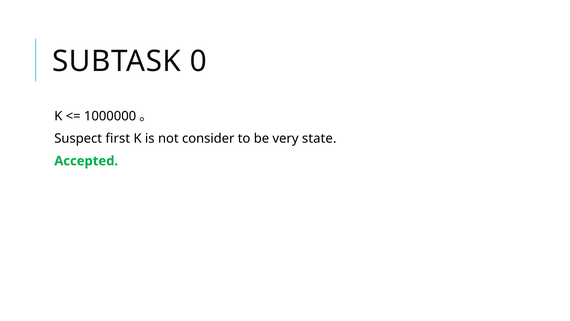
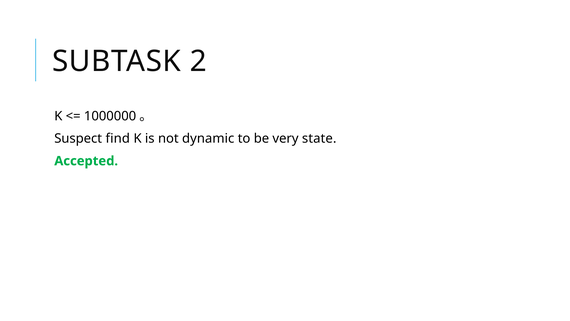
0: 0 -> 2 (198, 61)
first: first -> find (118, 138)
consider: consider -> dynamic (208, 138)
